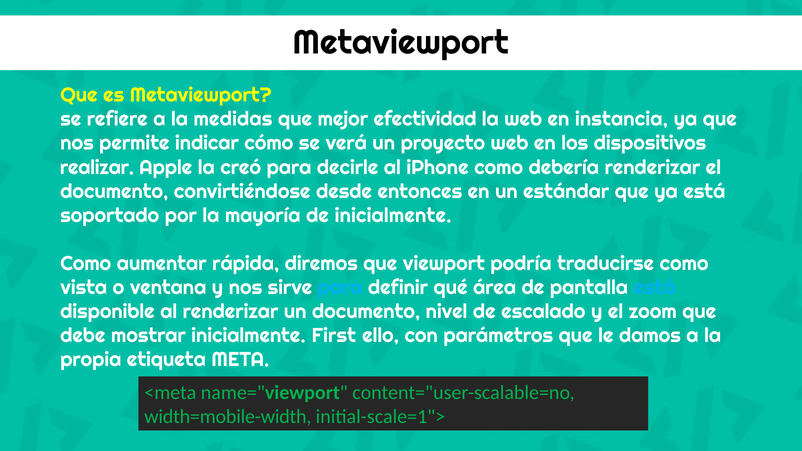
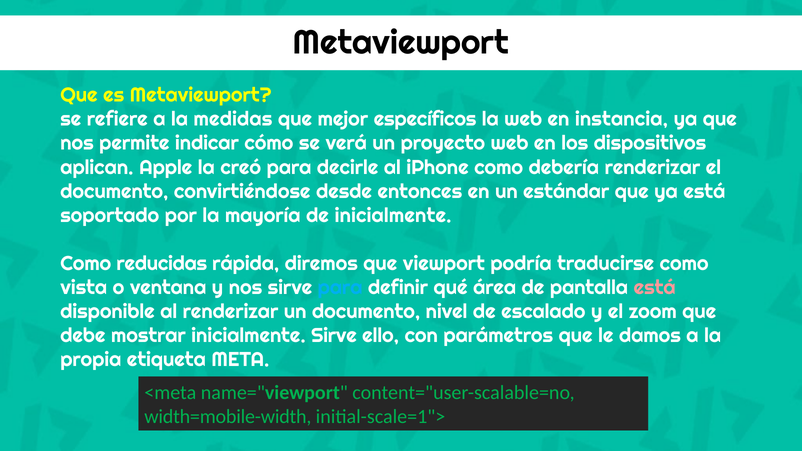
efectividad: efectividad -> específicos (425, 119)
realizar: realizar -> aplican (97, 167)
aumentar: aumentar -> reducidas (162, 264)
está colour: light blue -> pink (655, 288)
inicialmente First: First -> Sirve (334, 336)
